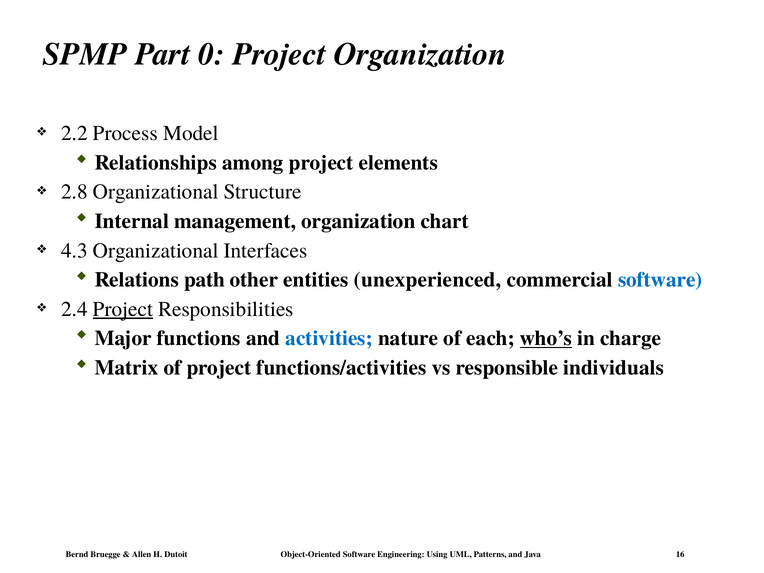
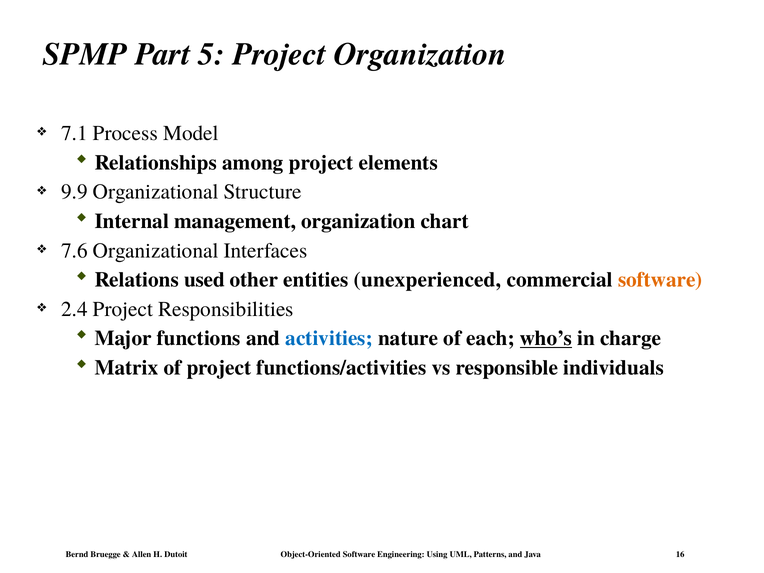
0: 0 -> 5 (212, 54)
2.2: 2.2 -> 7.1 (74, 133)
2.8: 2.8 -> 9.9 (74, 192)
4.3: 4.3 -> 7.6 (74, 251)
path: path -> used (205, 280)
software colour: blue -> orange (660, 280)
Project underline: present -> none (123, 309)
